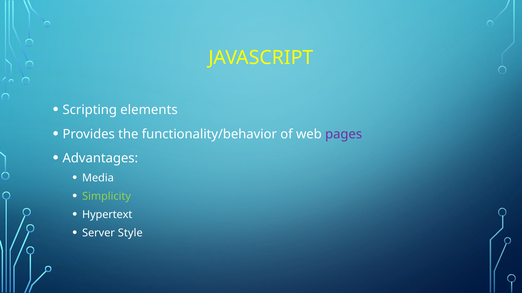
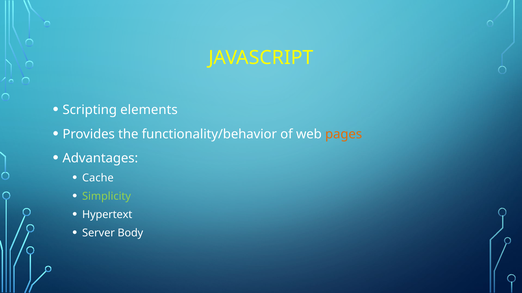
pages colour: purple -> orange (344, 134)
Media: Media -> Cache (98, 178)
Style: Style -> Body (130, 233)
